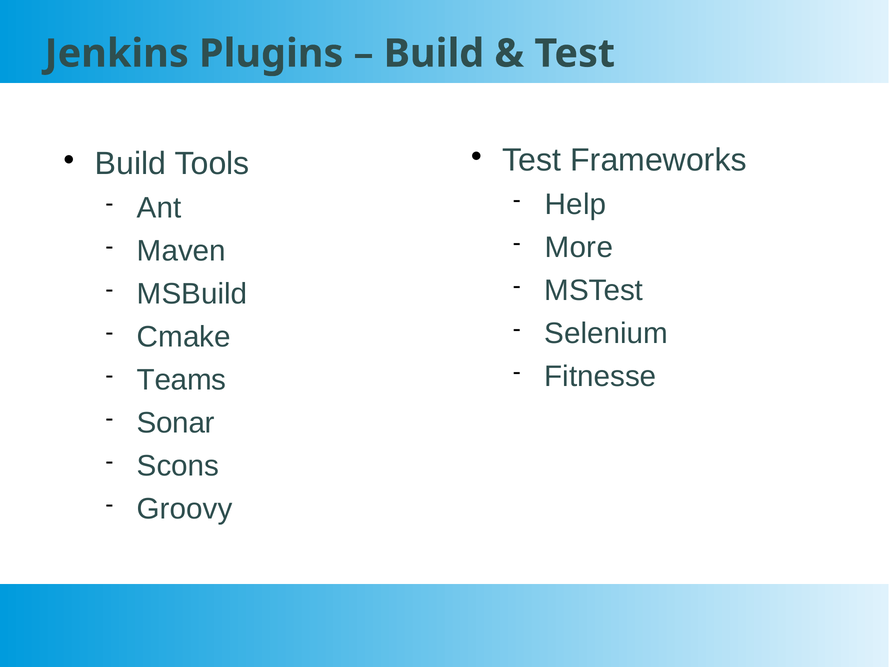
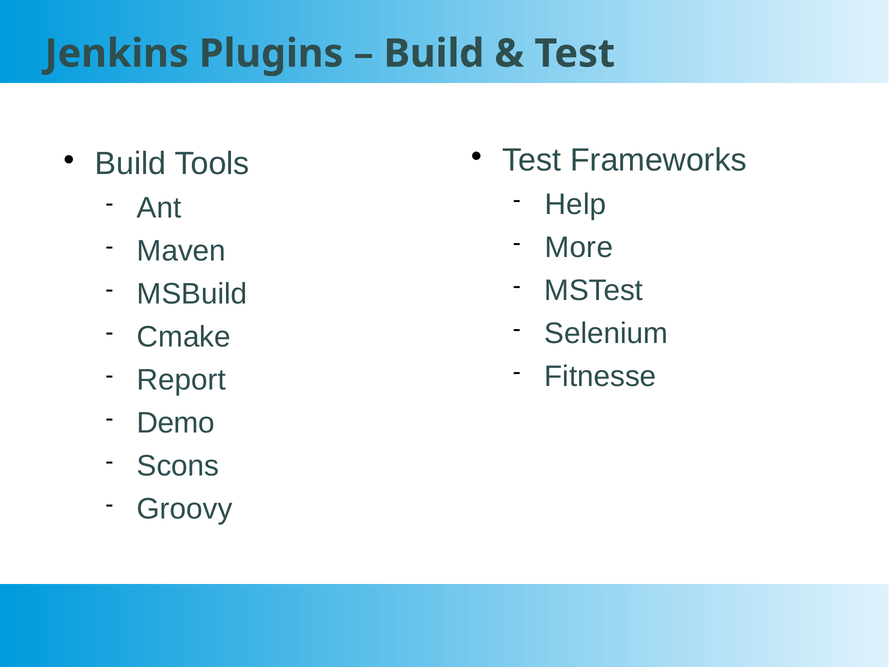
Teams: Teams -> Report (181, 380)
Sonar: Sonar -> Demo (176, 423)
